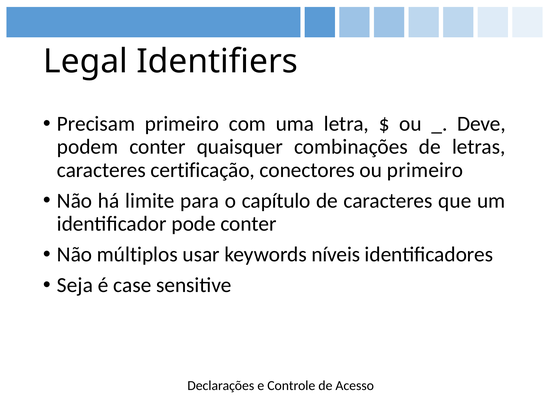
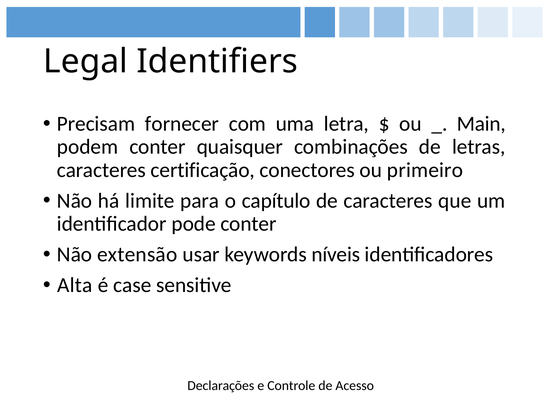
Precisam primeiro: primeiro -> fornecer (182, 124)
Deve: Deve -> Main (481, 124)
múltiplos: múltiplos -> extensão (137, 254)
Seja: Seja -> Alta (75, 285)
